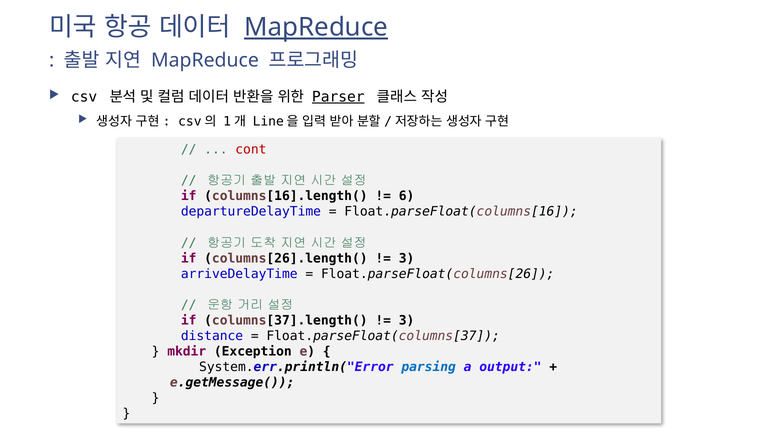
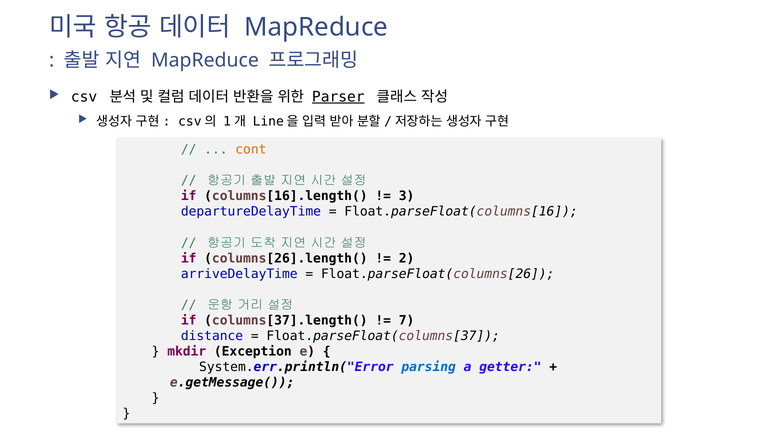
MapReduce underline: present -> none (316, 27)
cont colour: red -> orange (251, 150)
6: 6 -> 3 (407, 196)
3: 3 -> 2 (407, 259)
3: 3 -> 7 (407, 321)
output: output -> getter (510, 368)
